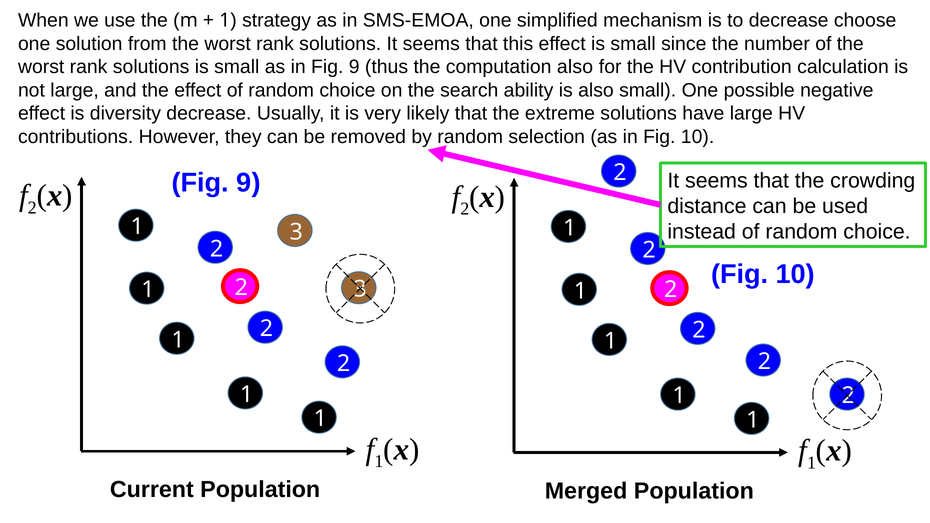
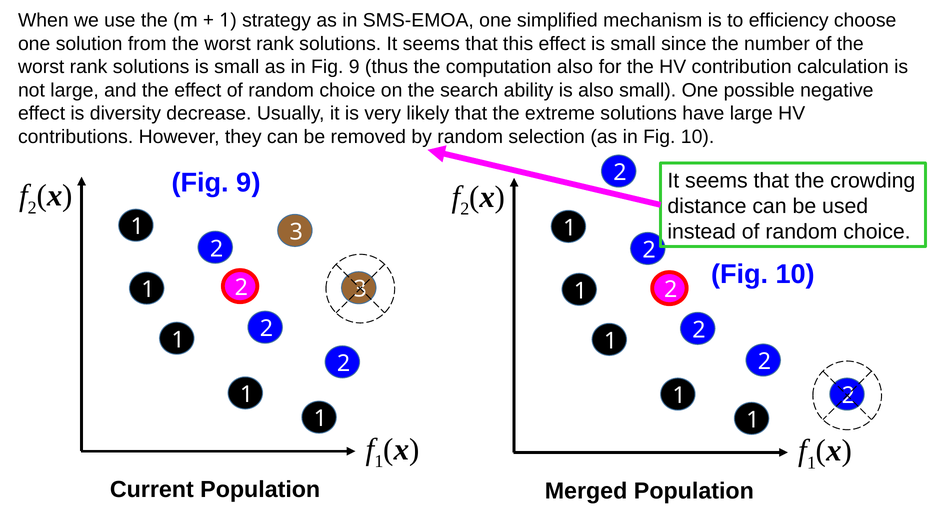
to decrease: decrease -> efficiency (789, 21)
